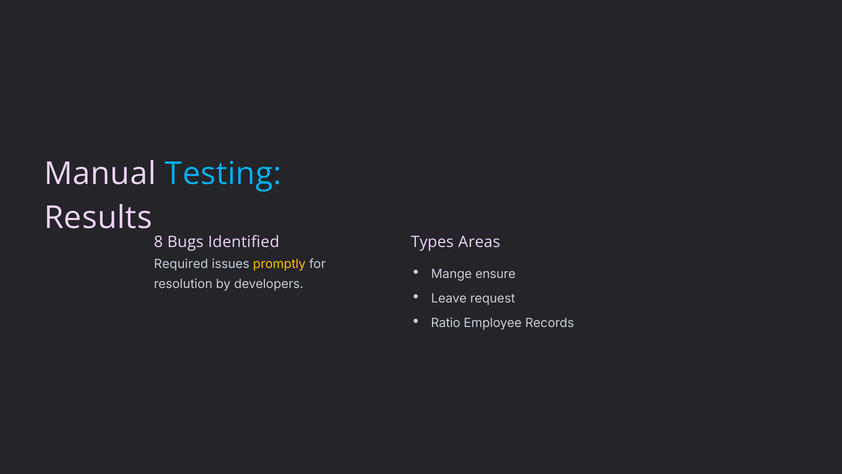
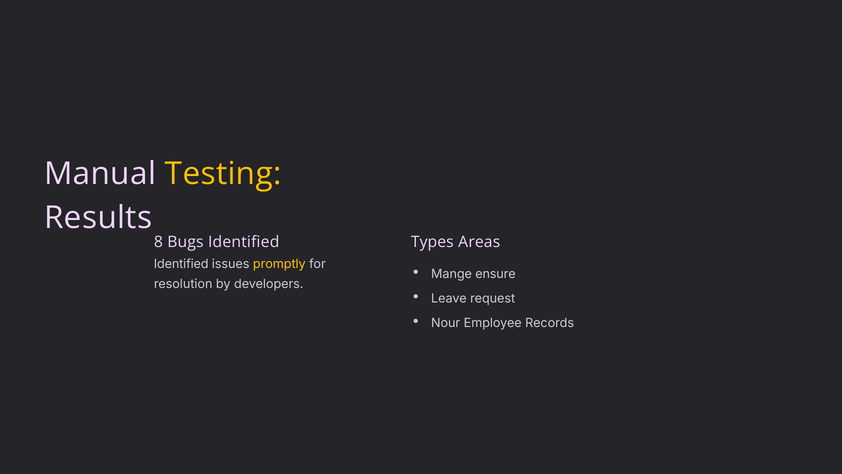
Testing colour: light blue -> yellow (223, 174)
Required: Required -> Identified (181, 264)
Ratio: Ratio -> Nour (446, 324)
